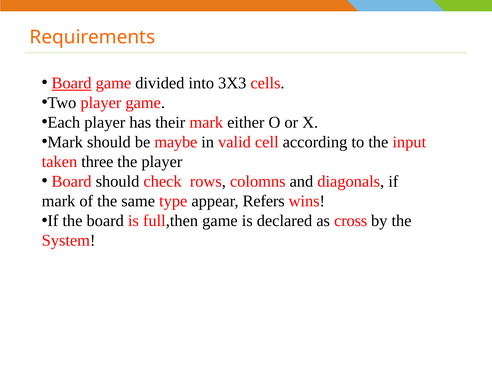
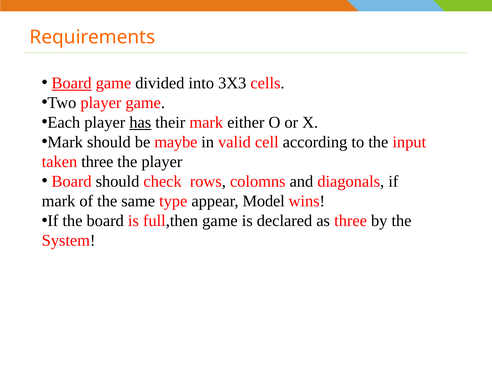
has underline: none -> present (140, 122)
Refers: Refers -> Model (264, 201)
as cross: cross -> three (351, 221)
